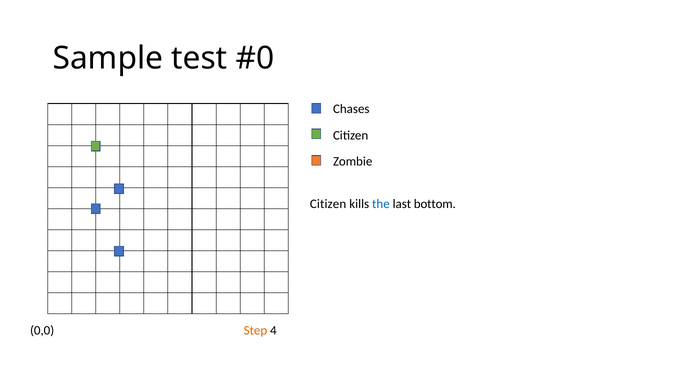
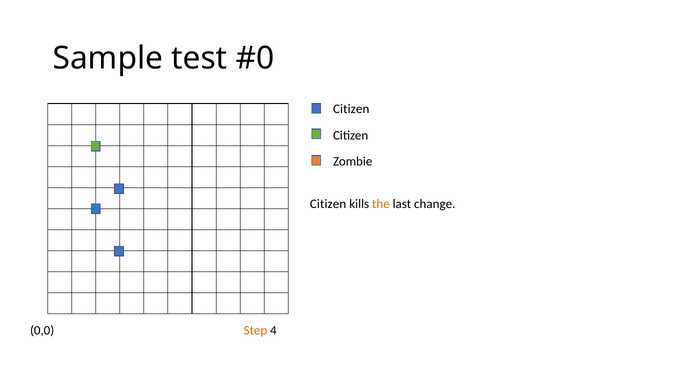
Chases: Chases -> Citizen (351, 109)
the colour: blue -> orange (381, 204)
bottom: bottom -> change (435, 204)
